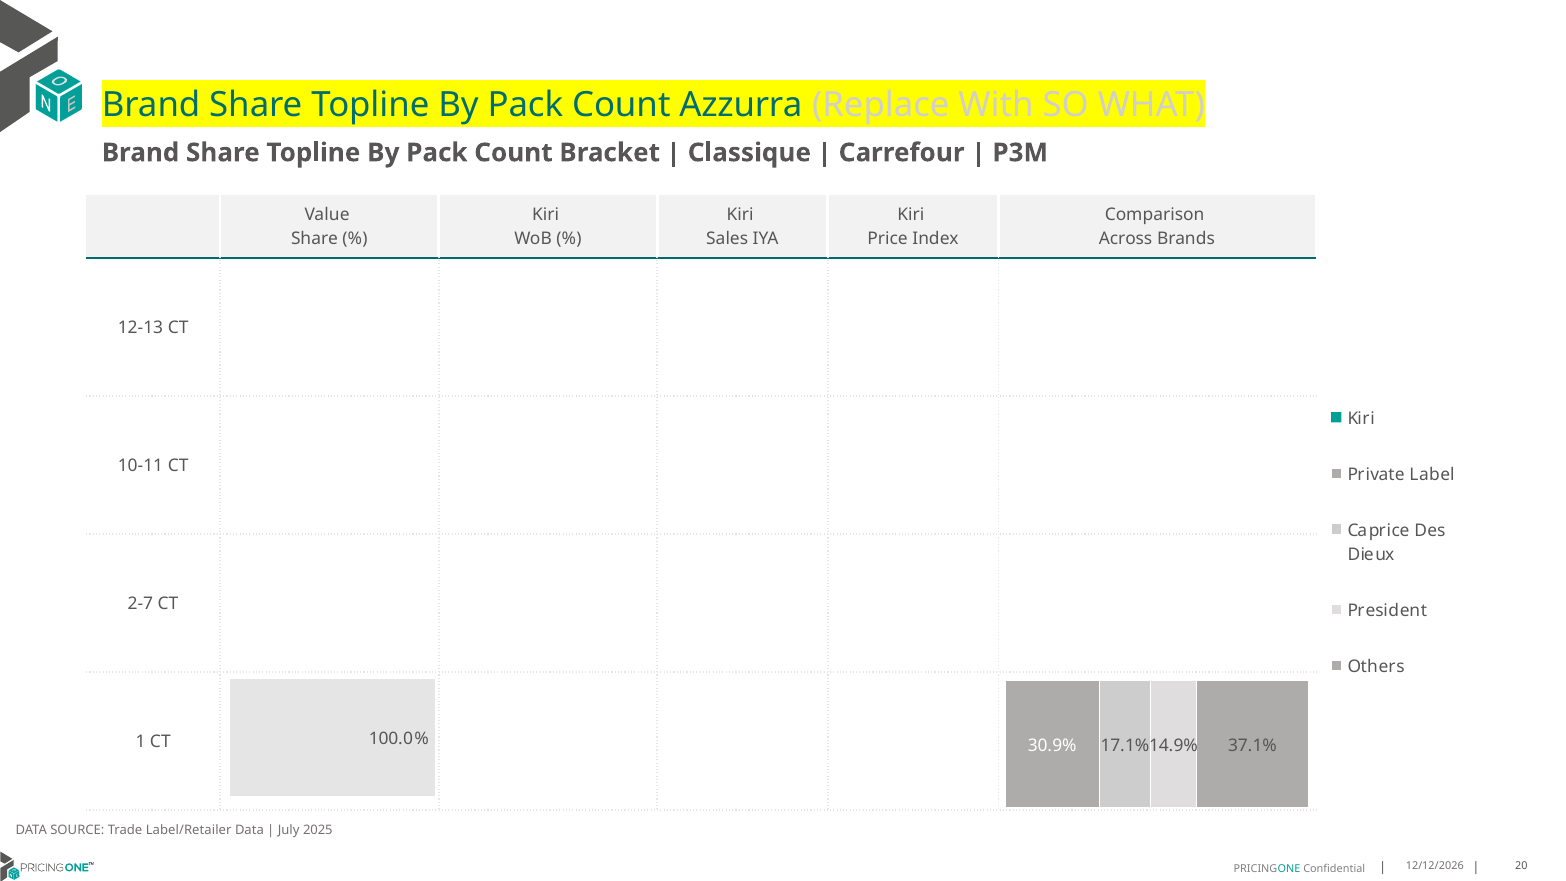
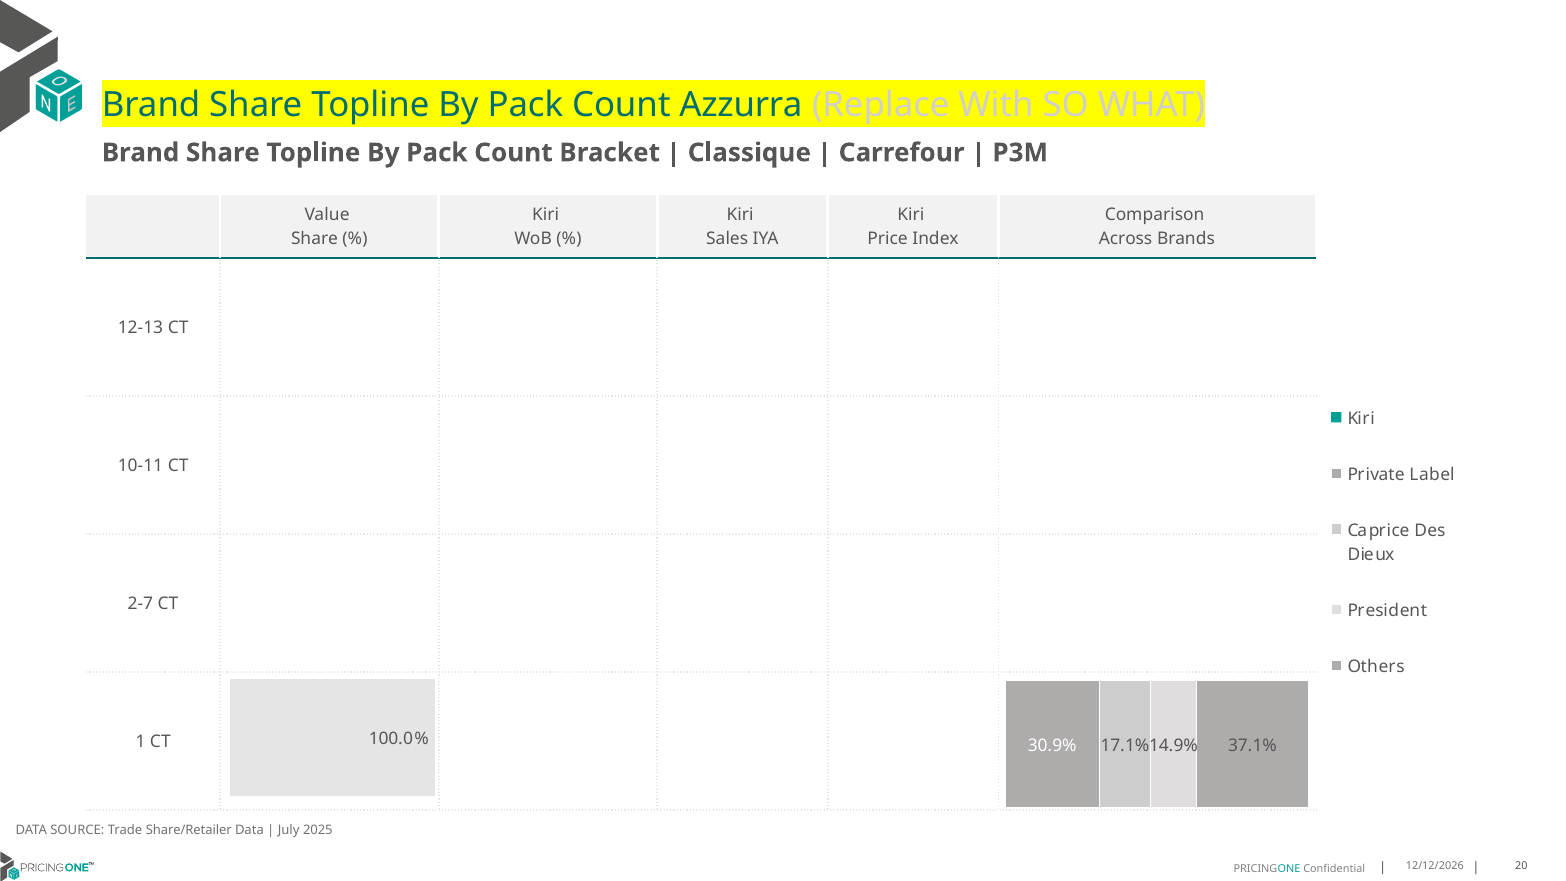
Label/Retailer: Label/Retailer -> Share/Retailer (189, 830)
